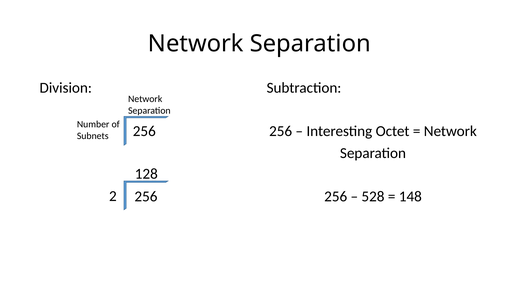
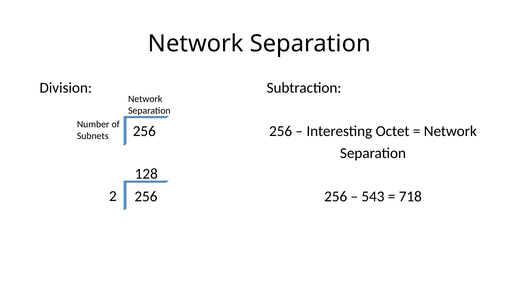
528: 528 -> 543 (373, 197)
148: 148 -> 718 (410, 197)
